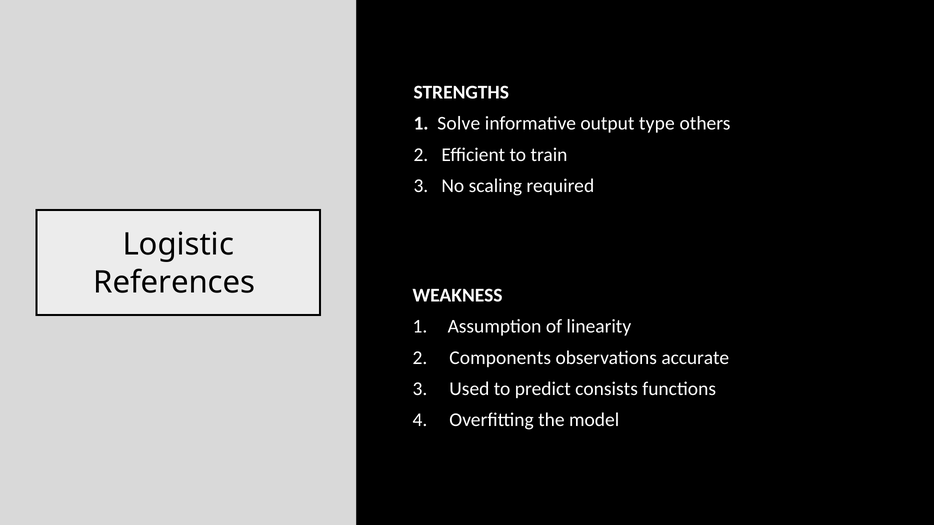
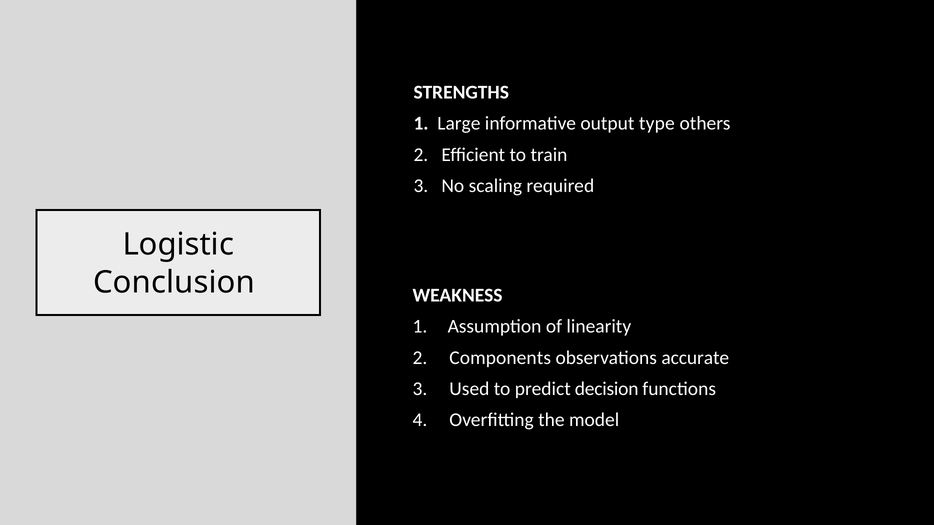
Solve: Solve -> Large (459, 123)
References: References -> Conclusion (174, 283)
consists: consists -> decision (607, 389)
